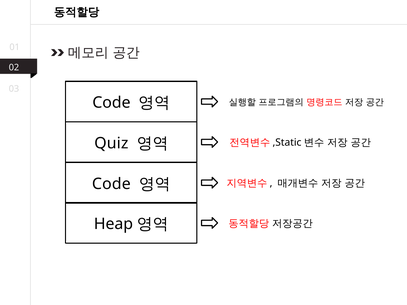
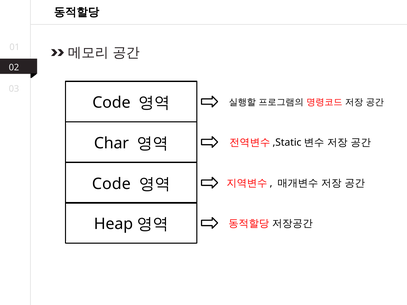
Quiz: Quiz -> Char (111, 143)
